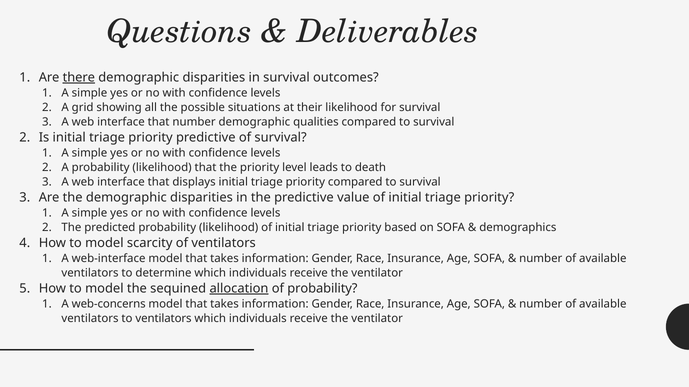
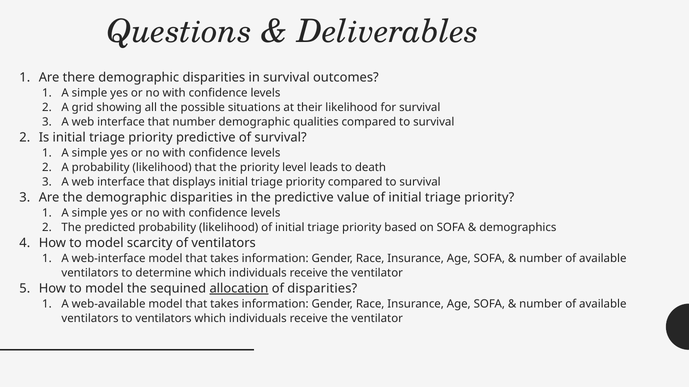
there underline: present -> none (79, 78)
of probability: probability -> disparities (322, 289)
web-concerns: web-concerns -> web-available (109, 304)
